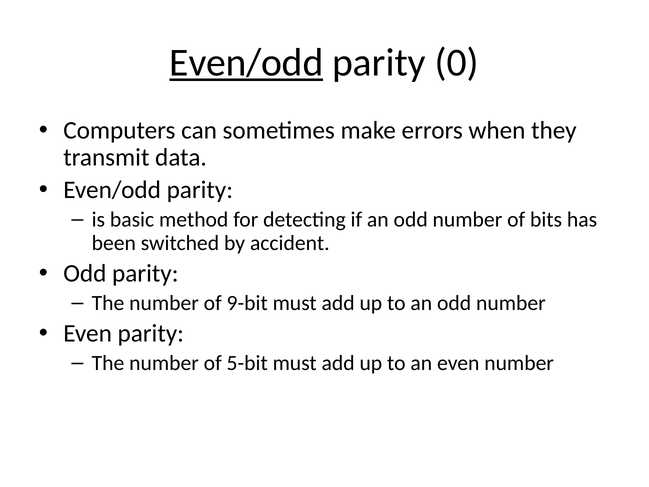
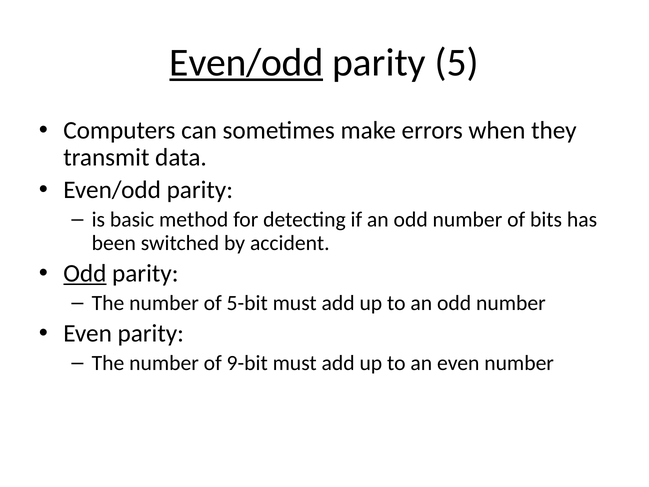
0: 0 -> 5 (457, 63)
Odd underline: none -> present (85, 273)
9-bit: 9-bit -> 5-bit (247, 303)
5-bit: 5-bit -> 9-bit (247, 363)
